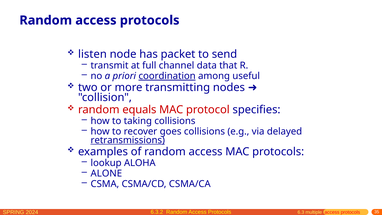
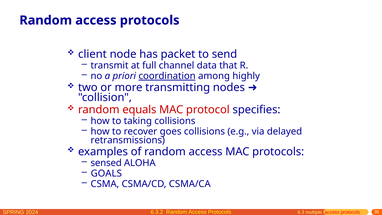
listen: listen -> client (92, 54)
useful: useful -> highly (246, 76)
retransmissions underline: present -> none (128, 140)
lookup: lookup -> sensed (106, 163)
ALONE: ALONE -> GOALS (106, 173)
